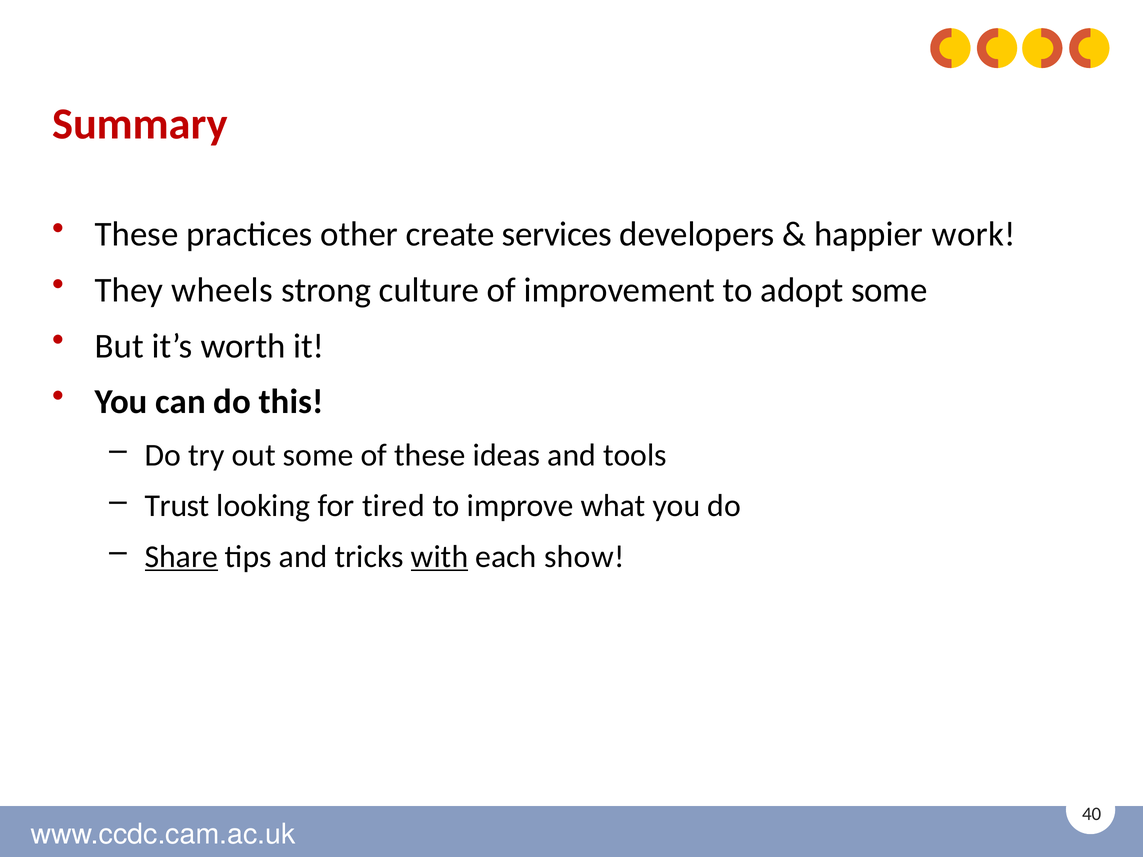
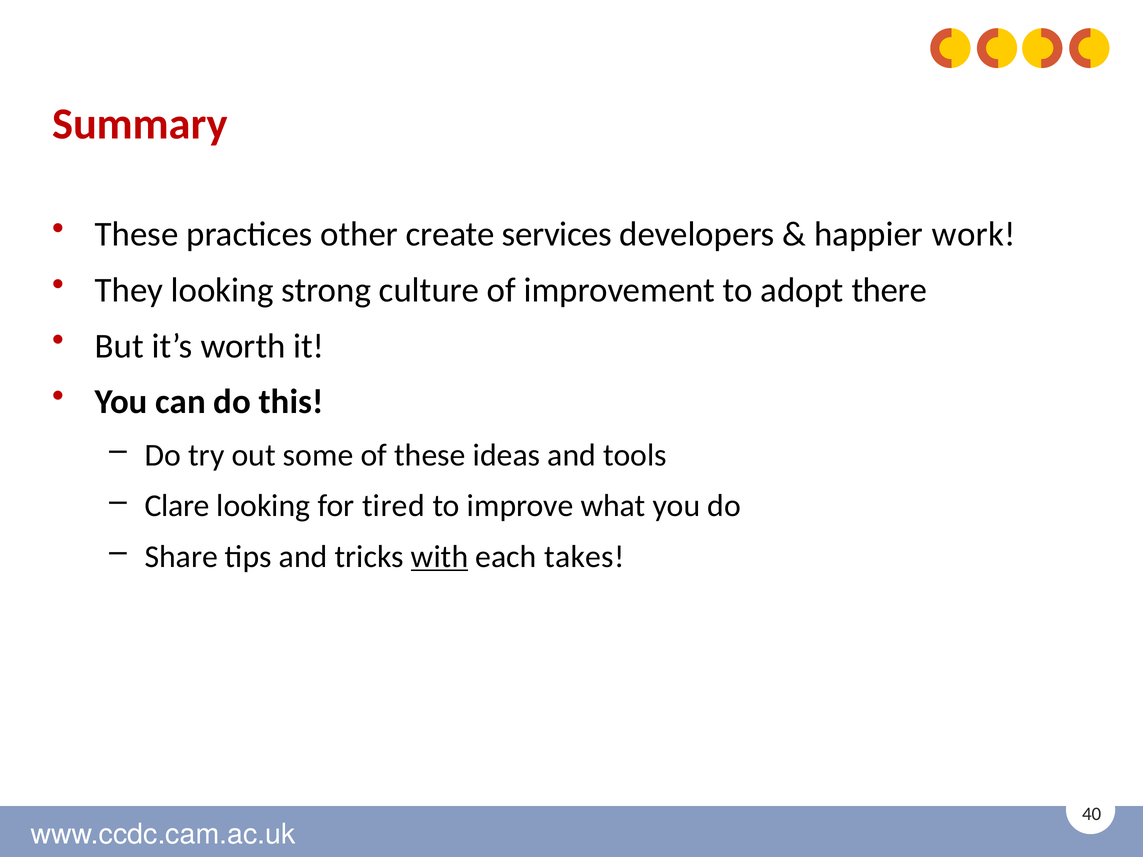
They wheels: wheels -> looking (222, 290)
adopt some: some -> there (889, 290)
Trust: Trust -> Clare (177, 506)
Share underline: present -> none (181, 557)
show: show -> takes (584, 557)
